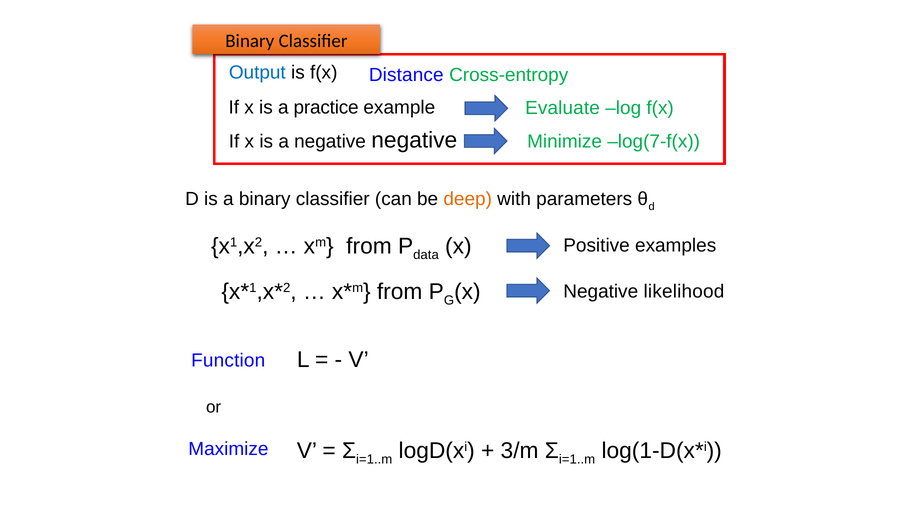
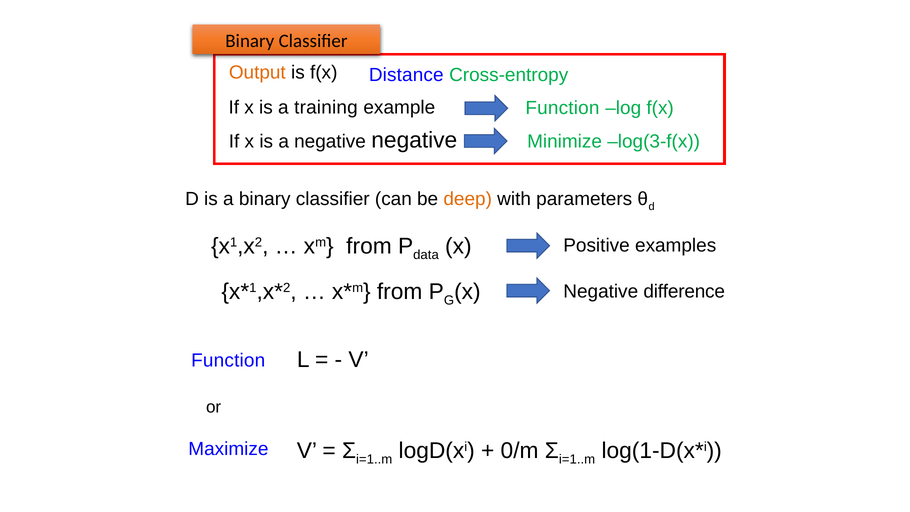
Output colour: blue -> orange (257, 73)
practice: practice -> training (326, 107)
Evaluate: Evaluate -> Function (562, 108)
log(7-f(x: log(7-f(x -> log(3-f(x (654, 141)
likelihood: likelihood -> difference (684, 292)
3/m: 3/m -> 0/m (520, 450)
